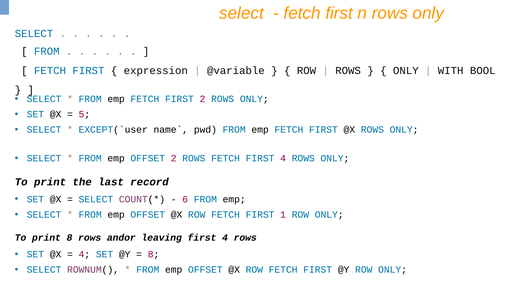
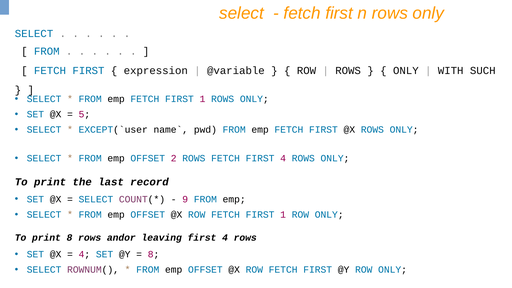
BOOL: BOOL -> SUCH (483, 71)
emp FETCH FIRST 2: 2 -> 1 (202, 99)
6: 6 -> 9 (185, 199)
